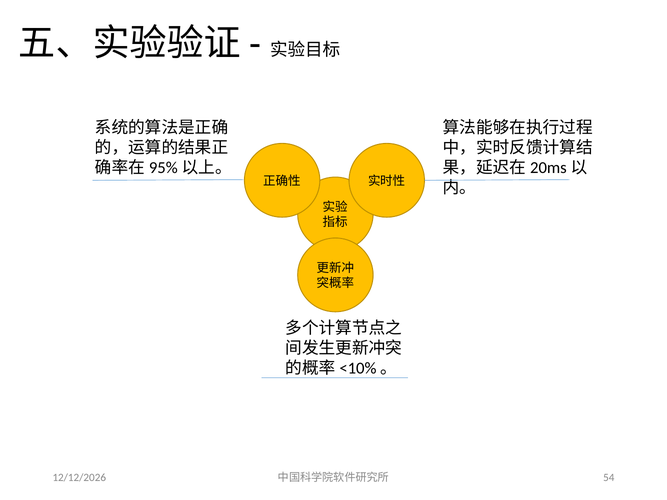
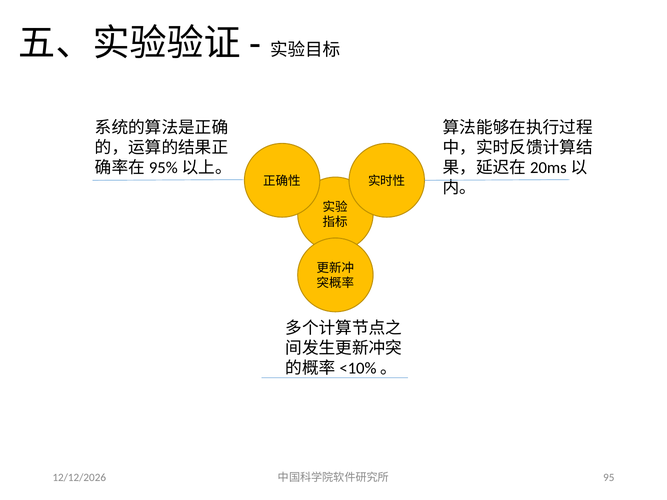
54: 54 -> 95 (609, 478)
